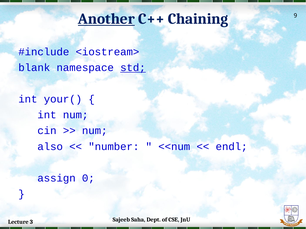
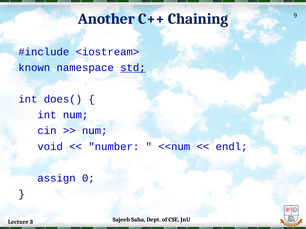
Another underline: present -> none (106, 19)
blank: blank -> known (34, 68)
your(: your( -> does( (63, 99)
also: also -> void (50, 147)
